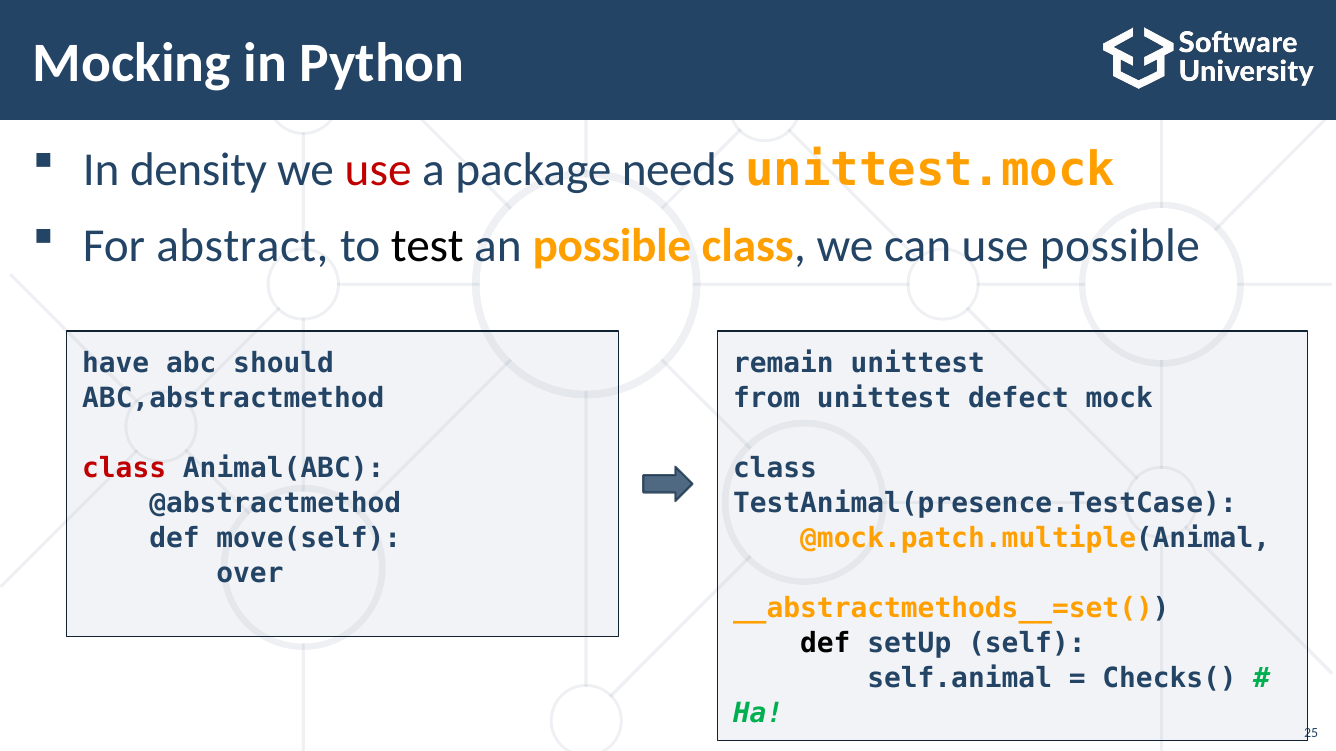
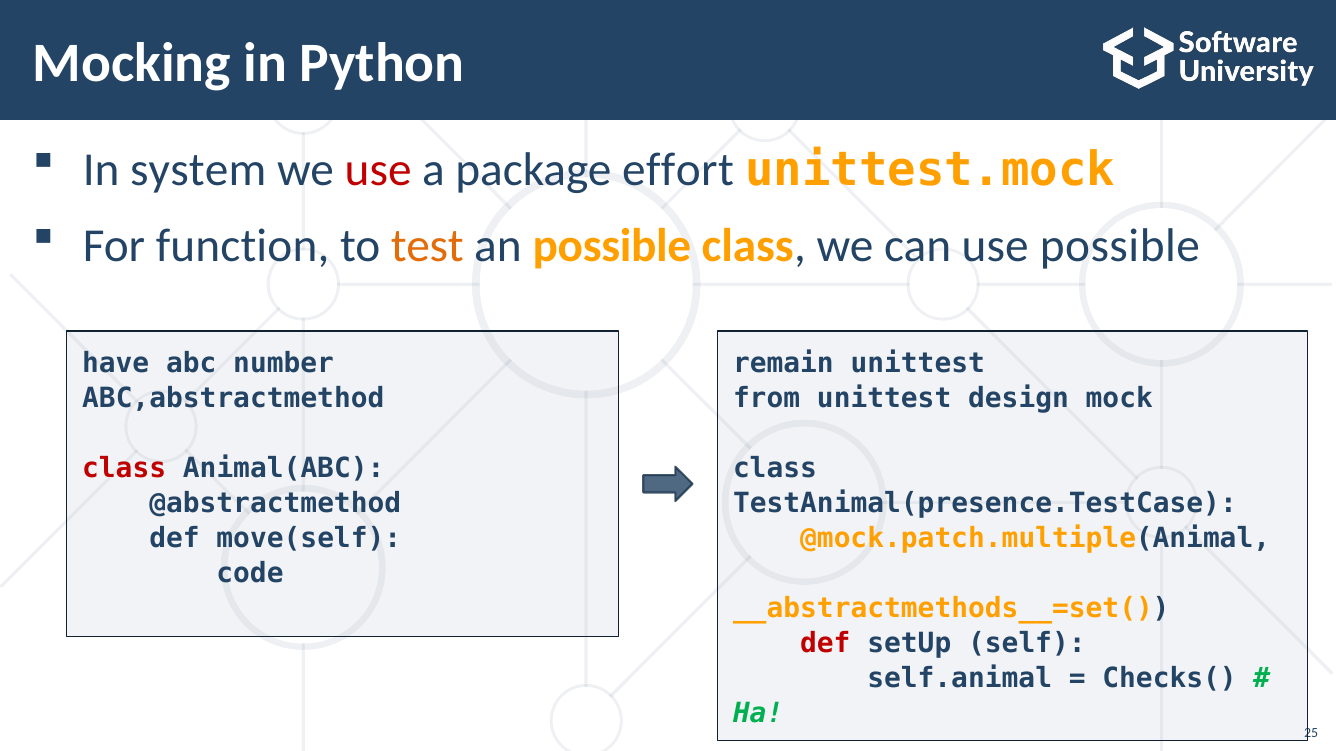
density: density -> system (198, 170)
needs: needs -> effort (678, 170)
abstract: abstract -> function (243, 246)
test colour: black -> orange (427, 246)
should: should -> number (284, 364)
defect: defect -> design (1018, 399)
over: over -> code (250, 574)
def colour: black -> red (825, 644)
